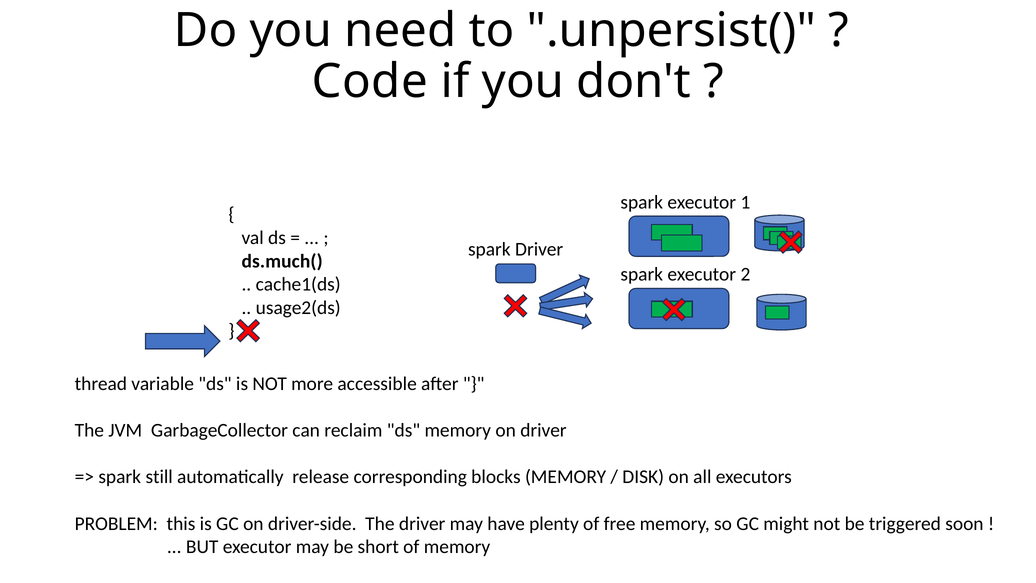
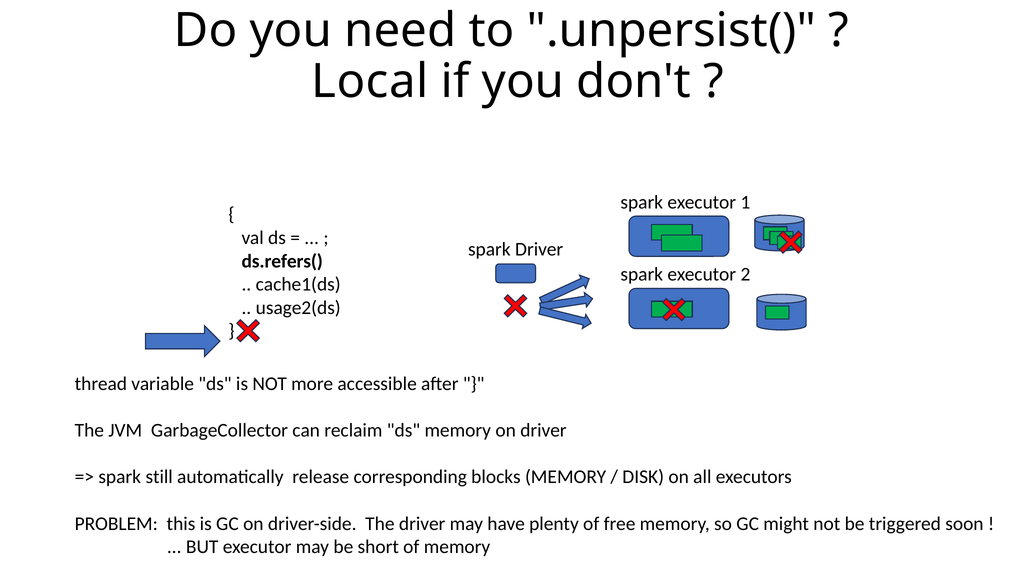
Code: Code -> Local (370, 82)
ds.much(: ds.much( -> ds.refers( (282, 261)
